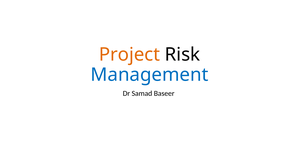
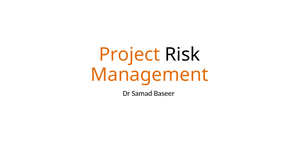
Management colour: blue -> orange (149, 75)
